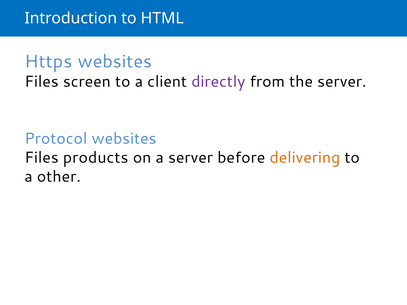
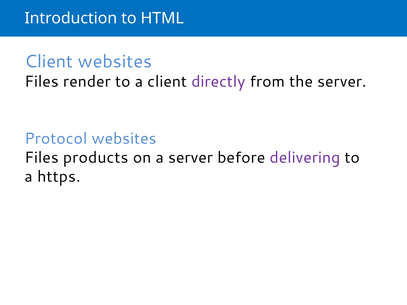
Https: Https -> Client (49, 62)
screen: screen -> render (87, 82)
delivering colour: orange -> purple (305, 158)
other: other -> https (59, 177)
